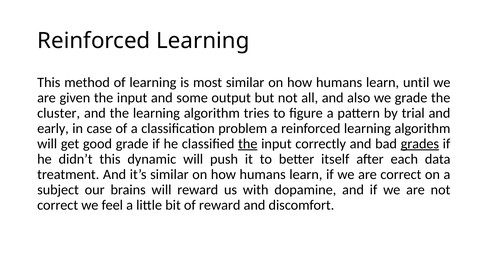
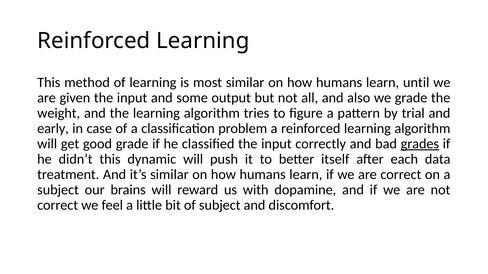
cluster: cluster -> weight (59, 113)
the underline: present -> none (248, 144)
of reward: reward -> subject (220, 206)
